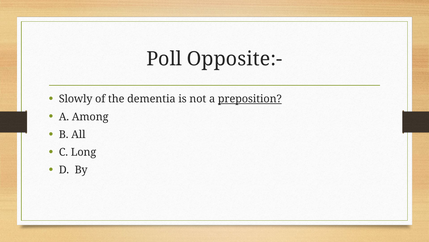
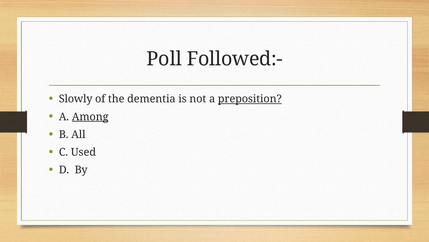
Opposite:-: Opposite:- -> Followed:- (235, 59)
Among underline: none -> present (90, 116)
Long: Long -> Used (83, 152)
